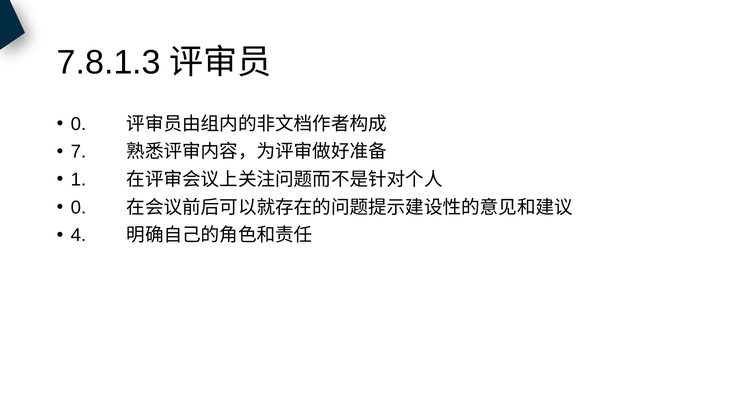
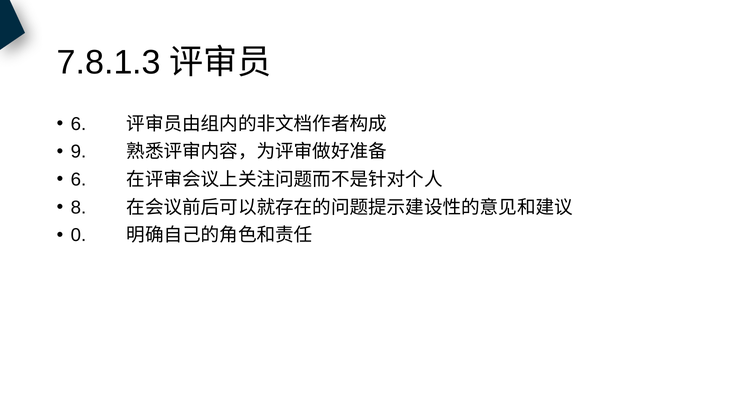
0: 0 -> 6 (78, 124)
7: 7 -> 9 (78, 152)
1: 1 -> 6 (78, 180)
0: 0 -> 8 (78, 208)
4: 4 -> 0 (78, 235)
